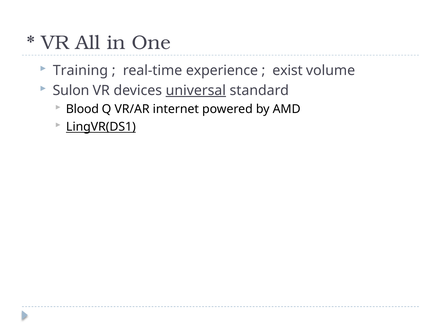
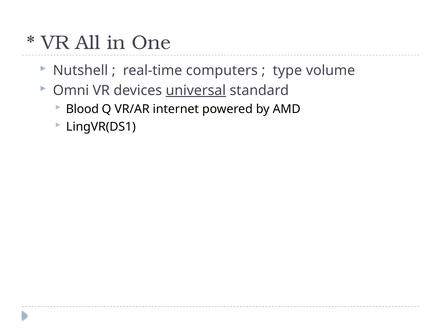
Training: Training -> Nutshell (80, 70)
experience: experience -> computers (222, 70)
exist: exist -> type (287, 70)
Sulon: Sulon -> Omni (71, 90)
LingVR(DS1 underline: present -> none (101, 127)
